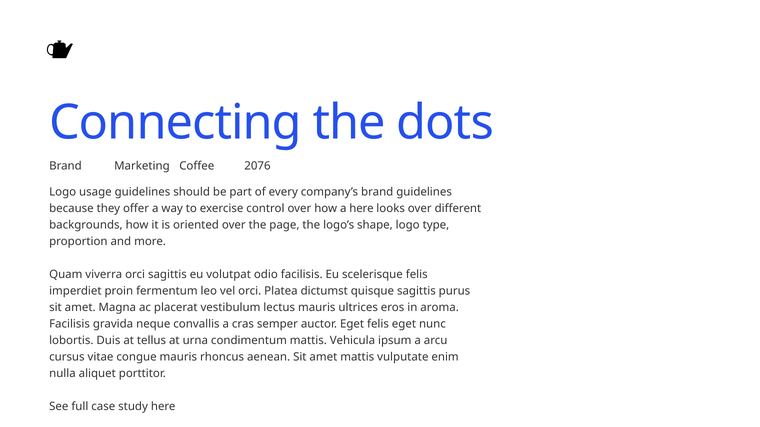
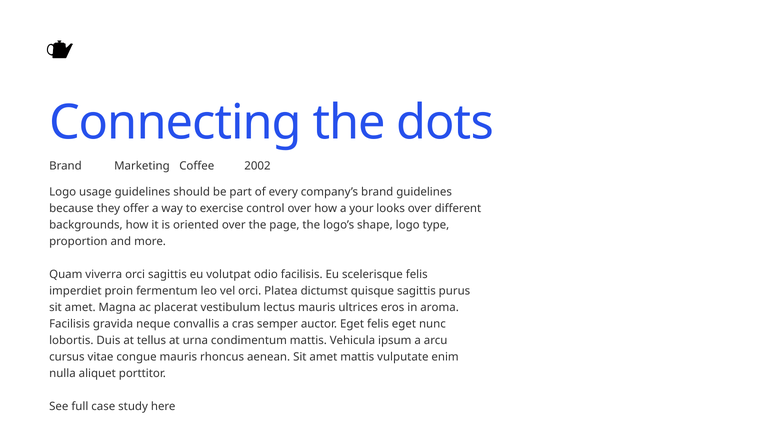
2076: 2076 -> 2002 (257, 166)
a here: here -> your (361, 209)
